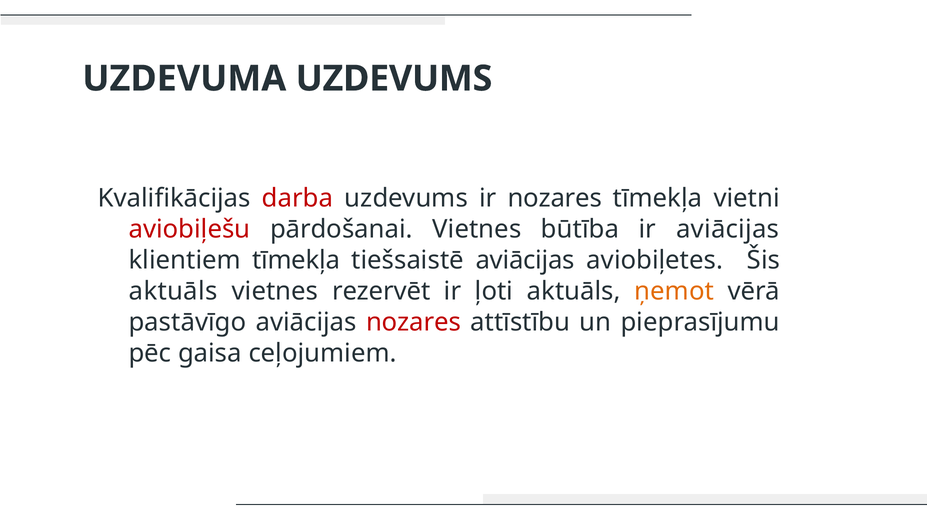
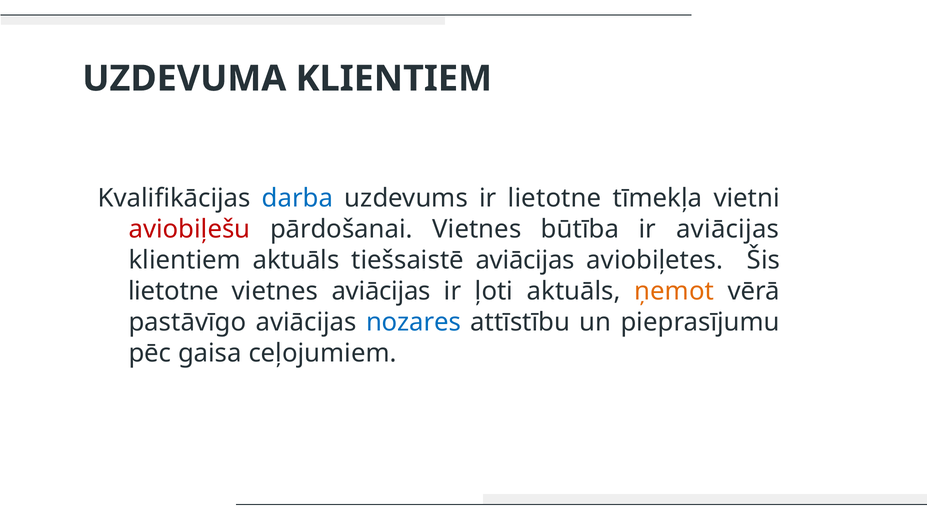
UZDEVUMA UZDEVUMS: UZDEVUMS -> KLIENTIEM (394, 79)
darba colour: red -> blue (298, 198)
ir nozares: nozares -> lietotne (555, 198)
klientiem tīmekļa: tīmekļa -> aktuāls (296, 260)
aktuāls: aktuāls -> lietotne (173, 291)
vietnes rezervēt: rezervēt -> aviācijas (381, 291)
nozares colour: red -> blue (414, 322)
